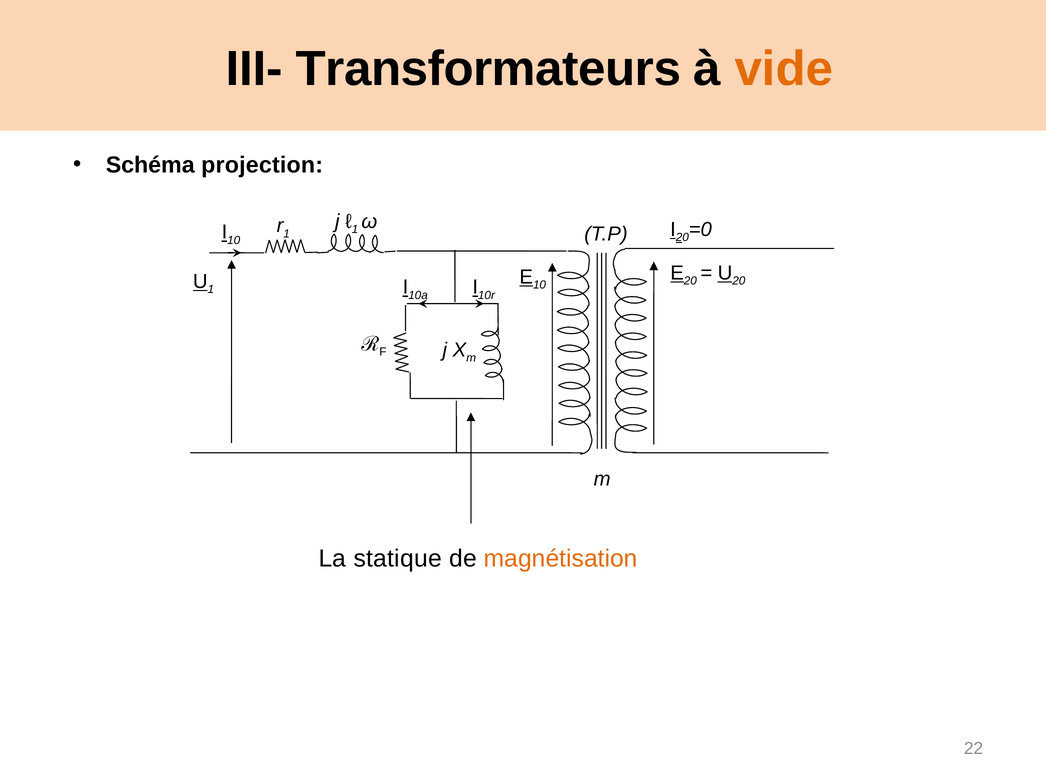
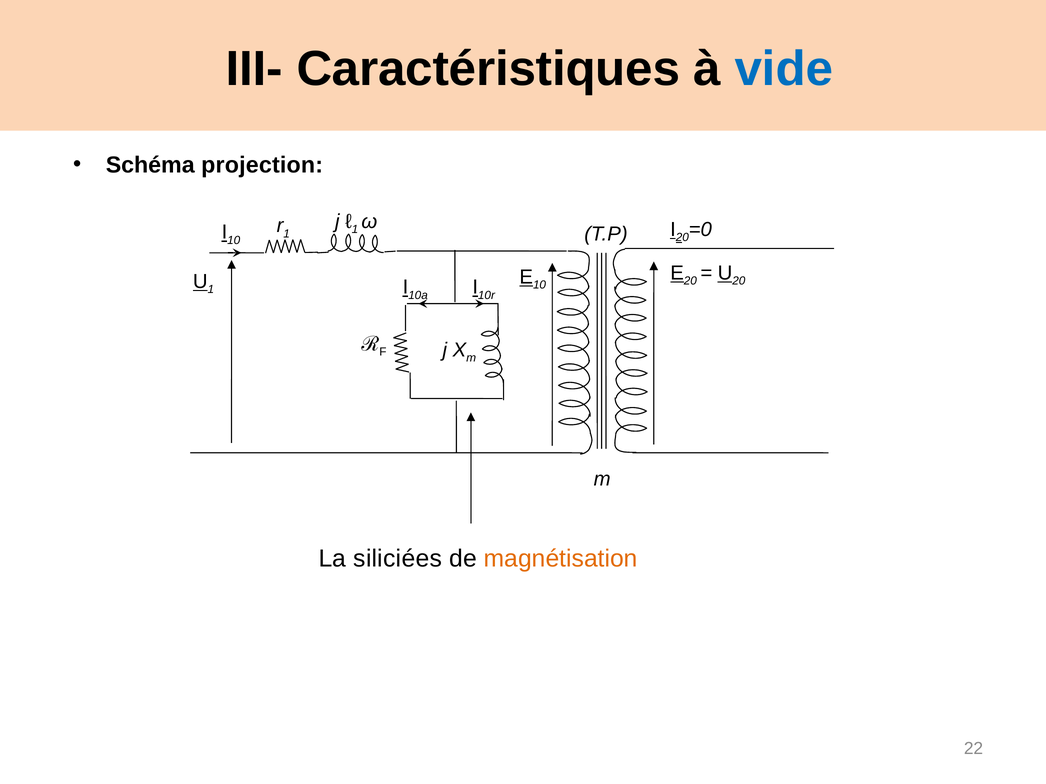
Transformateurs: Transformateurs -> Caractéristiques (488, 69)
vide colour: orange -> blue (784, 69)
statique: statique -> siliciées (398, 559)
